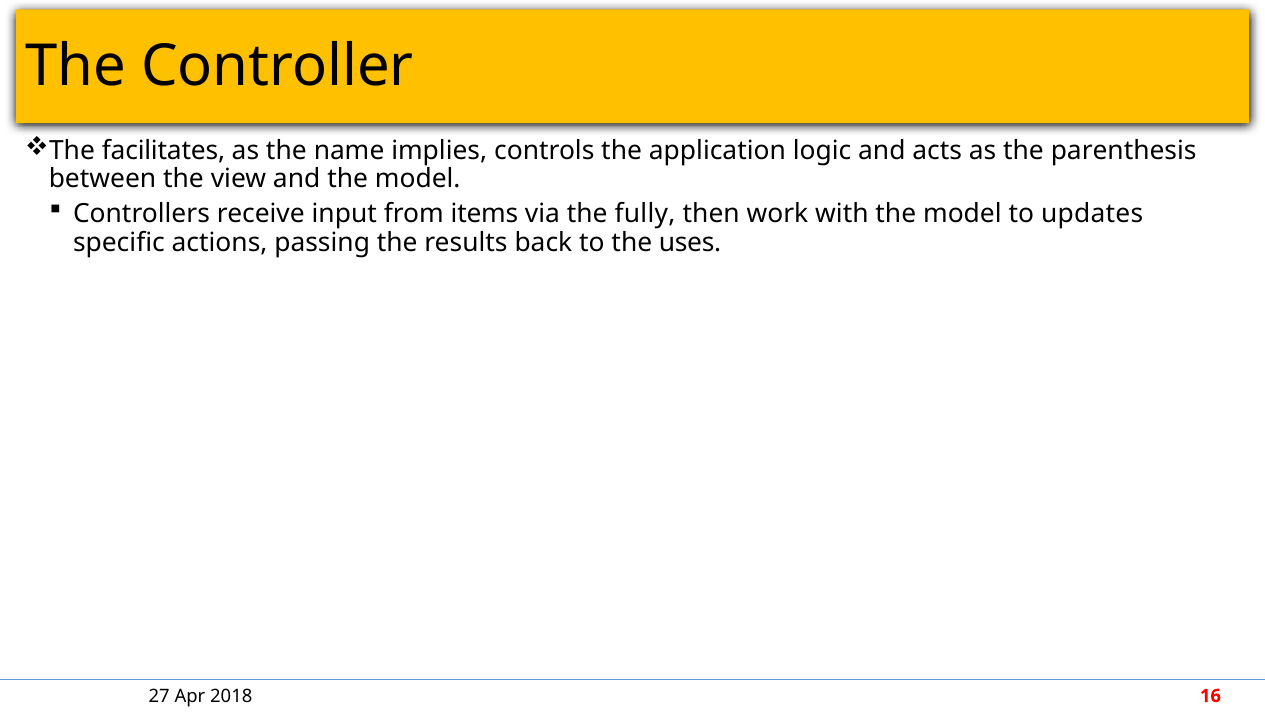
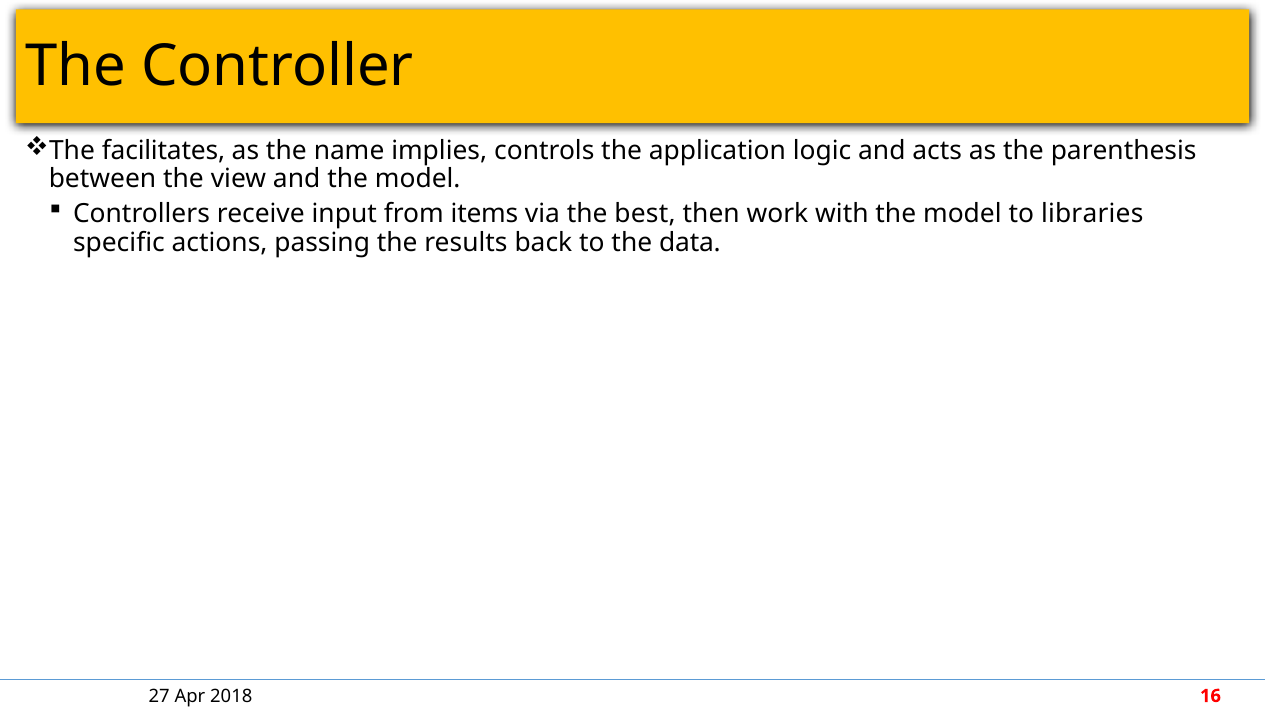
fully: fully -> best (645, 214)
updates: updates -> libraries (1092, 214)
uses: uses -> data (690, 242)
